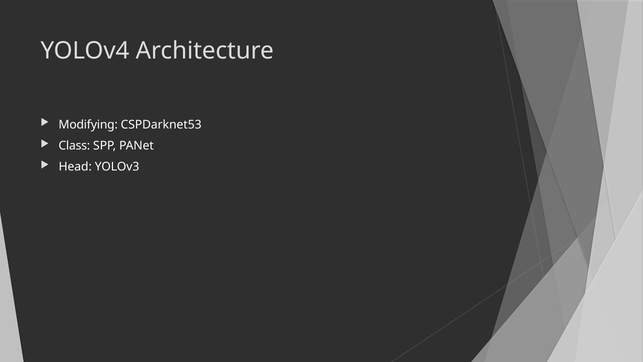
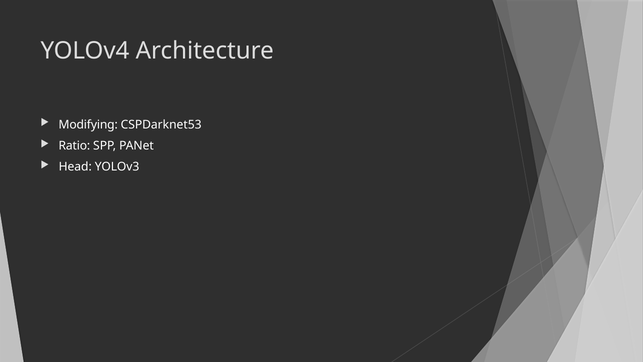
Class: Class -> Ratio (74, 146)
